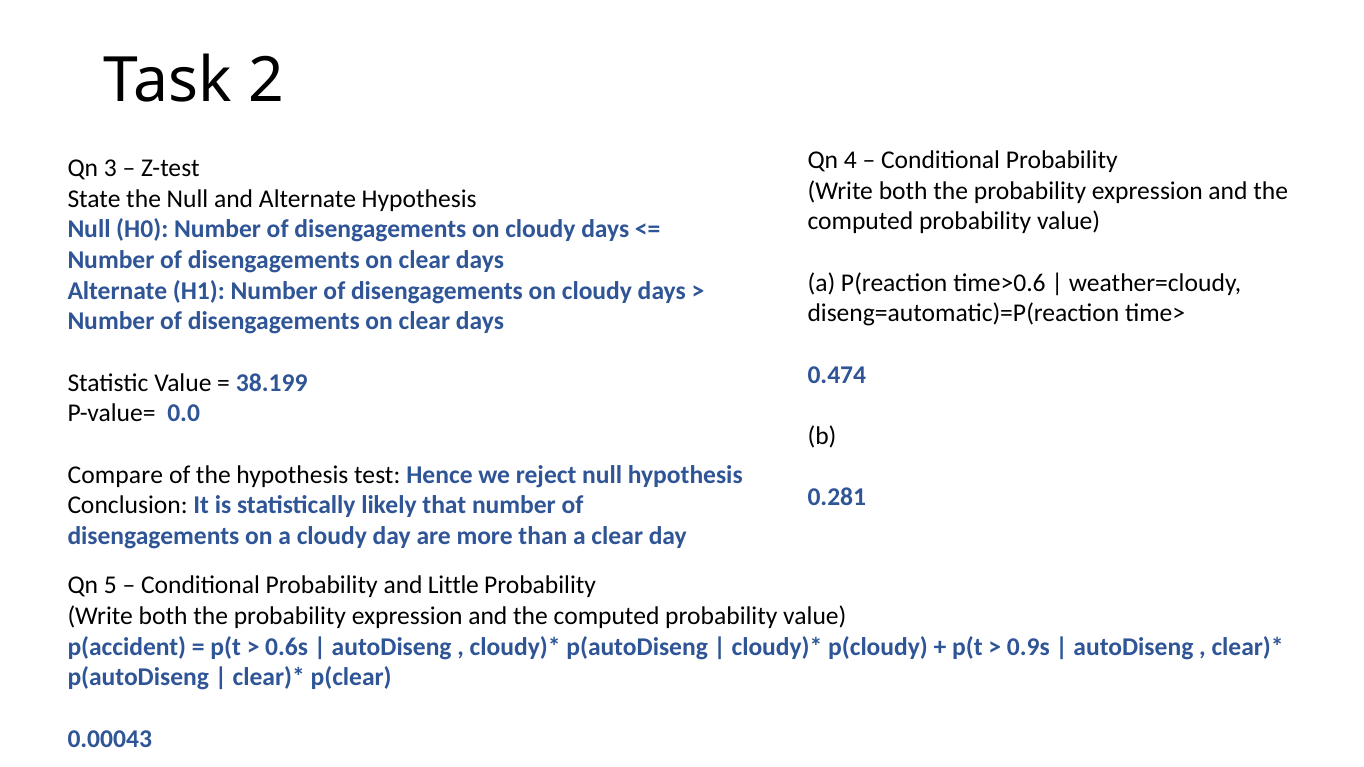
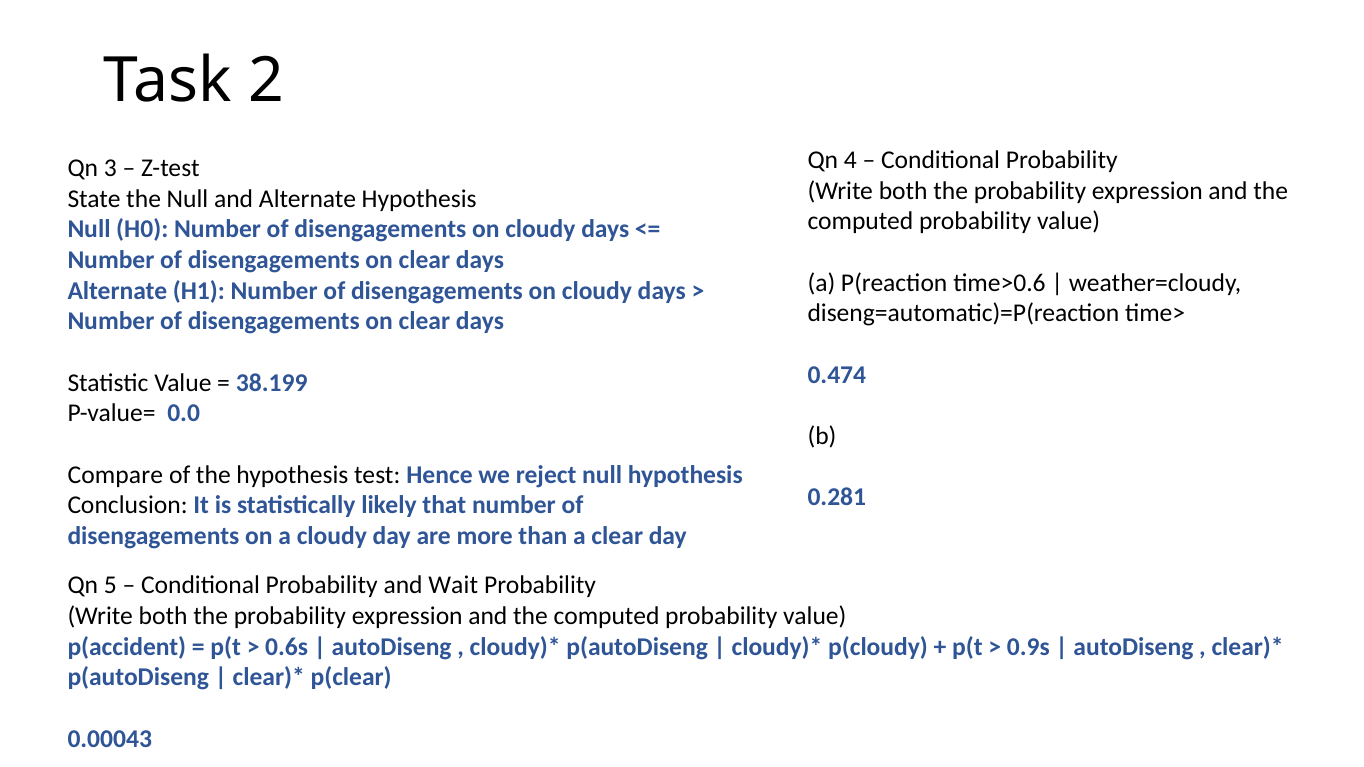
Little: Little -> Wait (453, 585)
